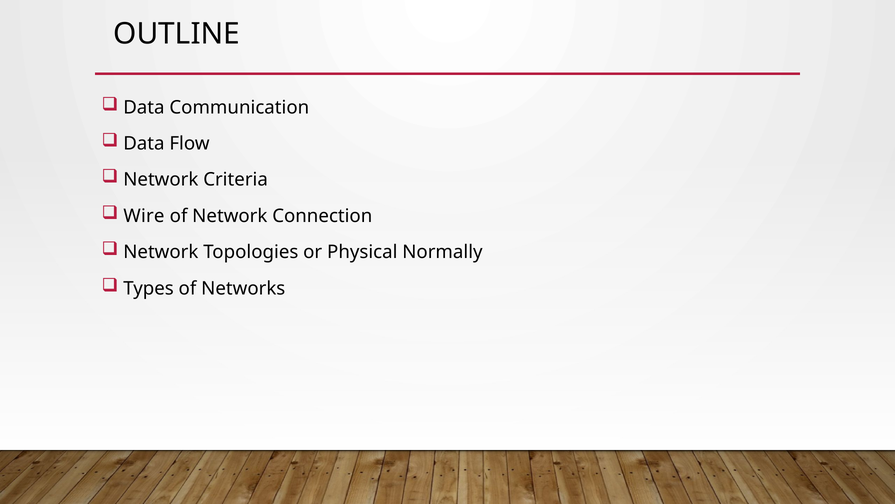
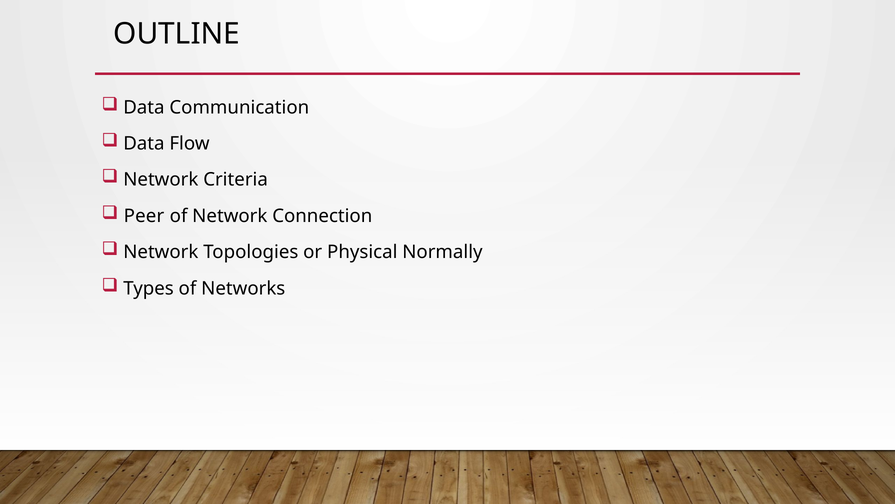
Wire: Wire -> Peer (144, 216)
